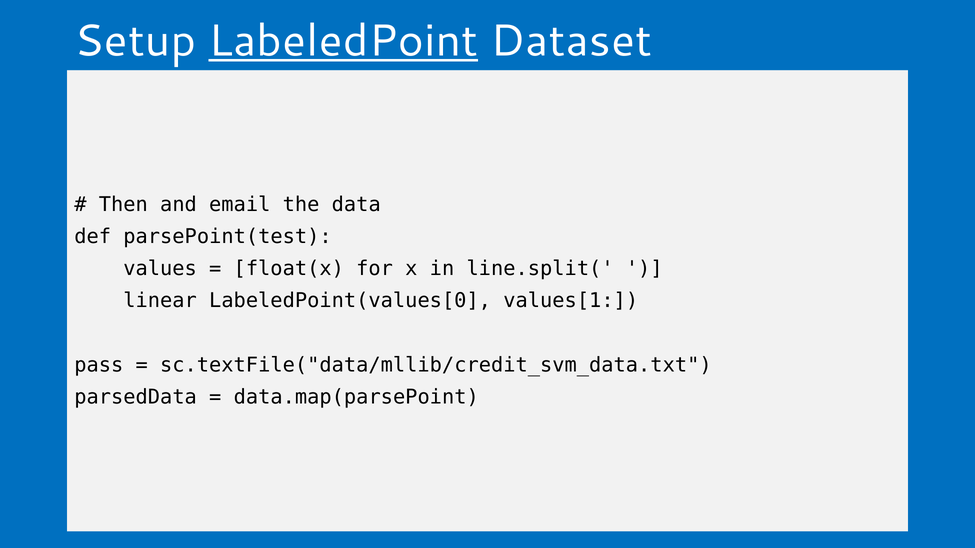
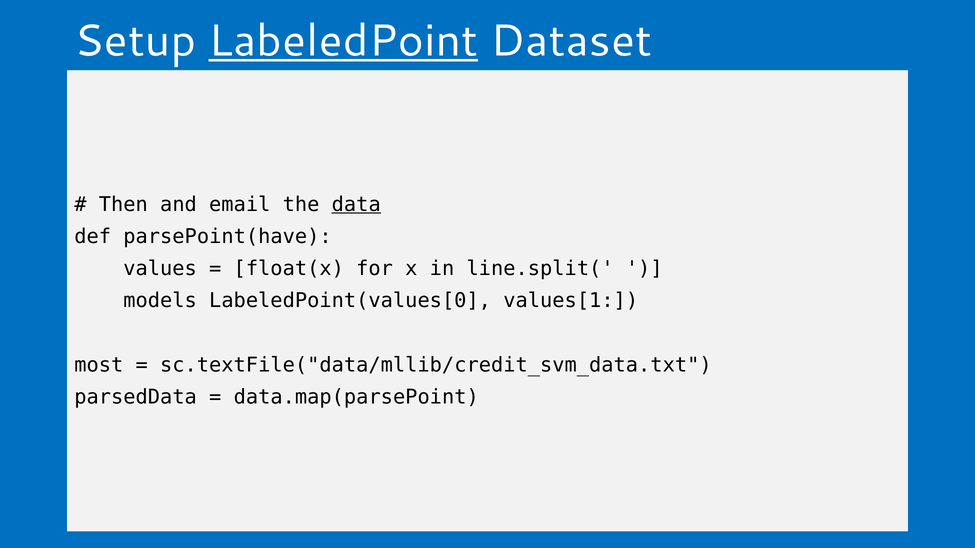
data underline: none -> present (356, 205)
parsePoint(test: parsePoint(test -> parsePoint(have (227, 237)
linear: linear -> models (160, 301)
pass: pass -> most (99, 365)
